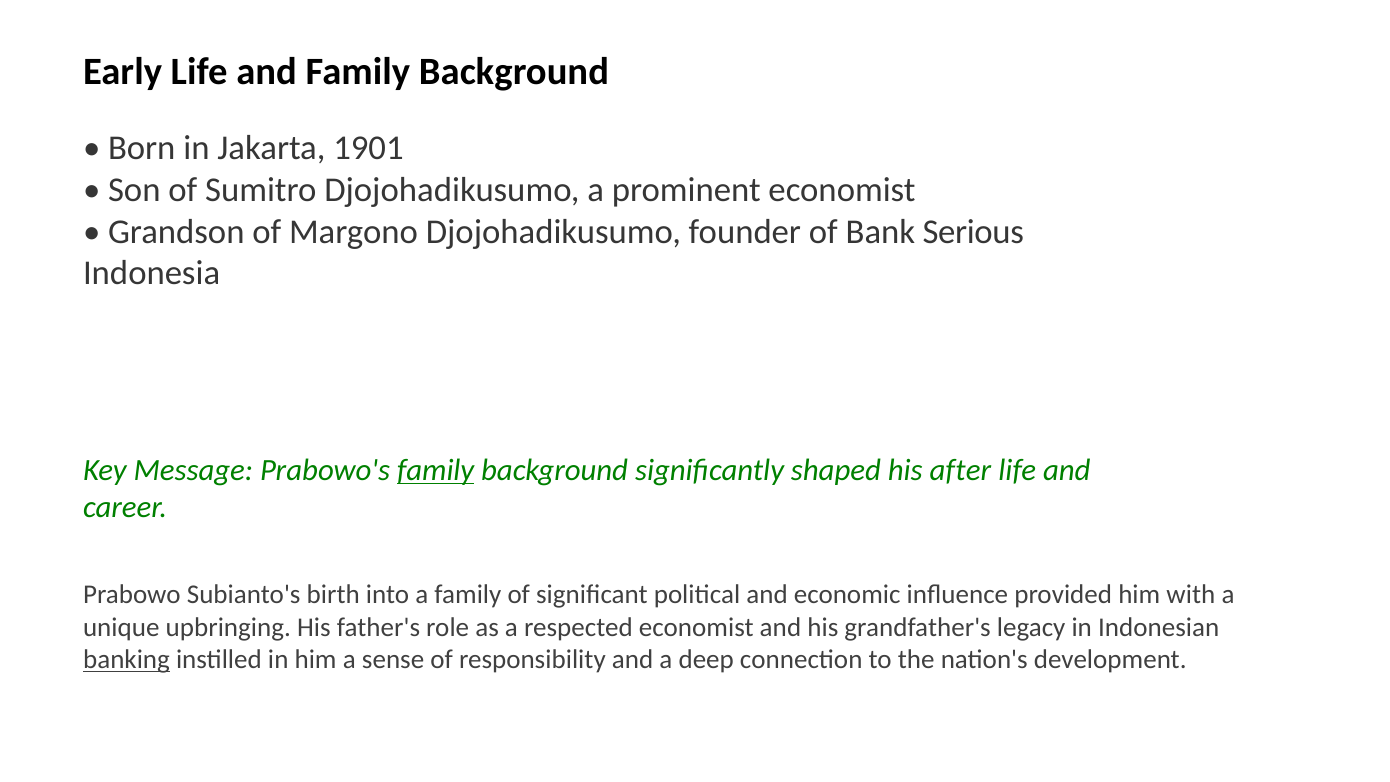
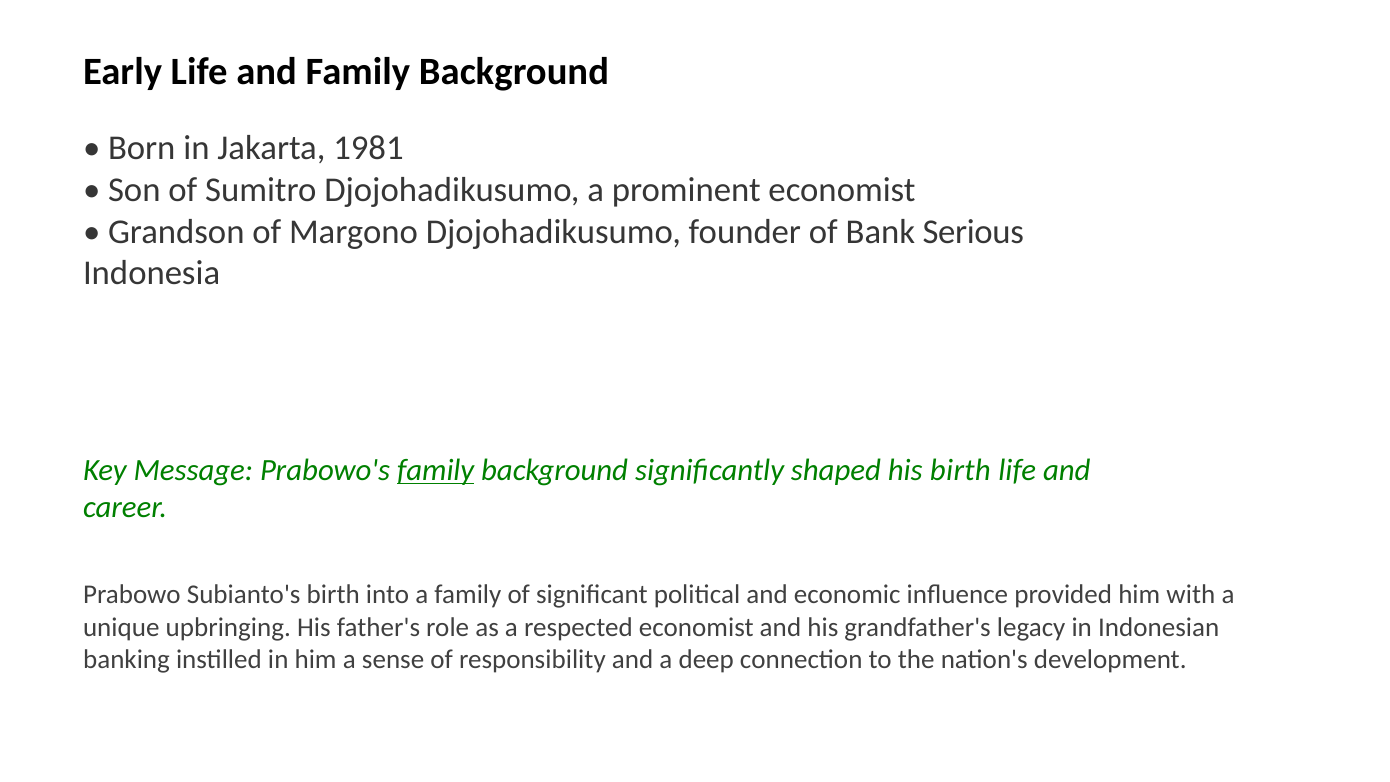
1901: 1901 -> 1981 (368, 148)
his after: after -> birth (960, 470)
banking underline: present -> none (127, 660)
